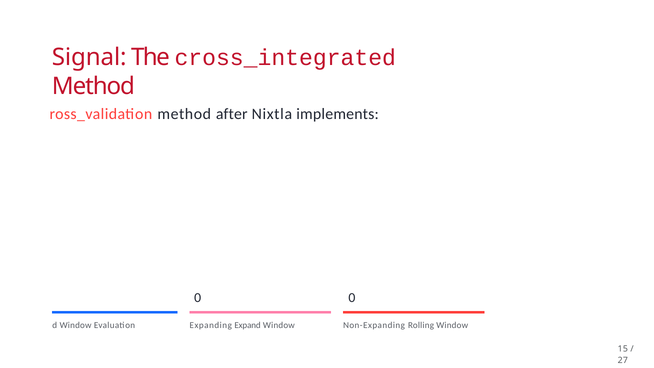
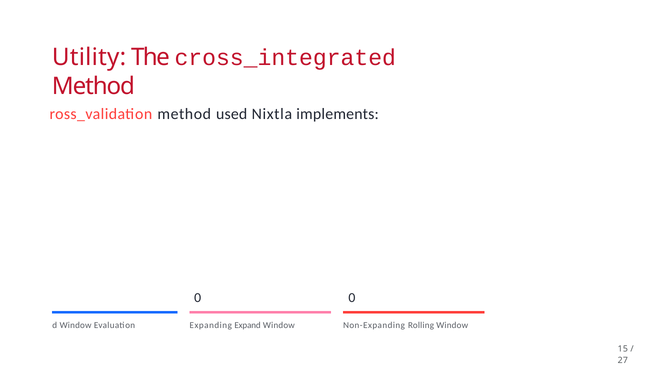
Signal: Signal -> Utility (89, 57)
after: after -> used (232, 114)
